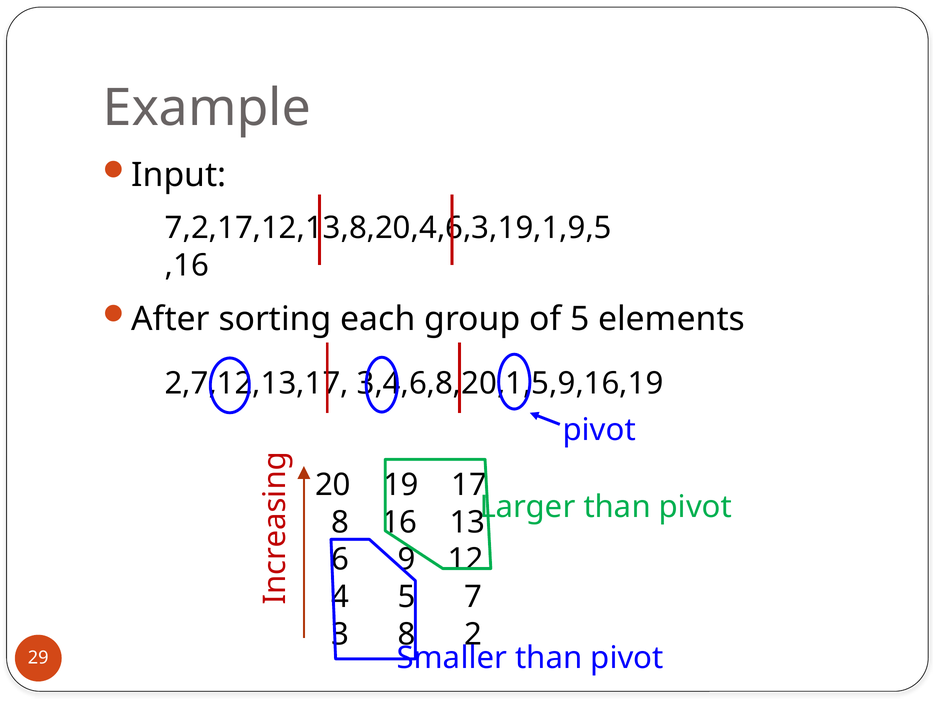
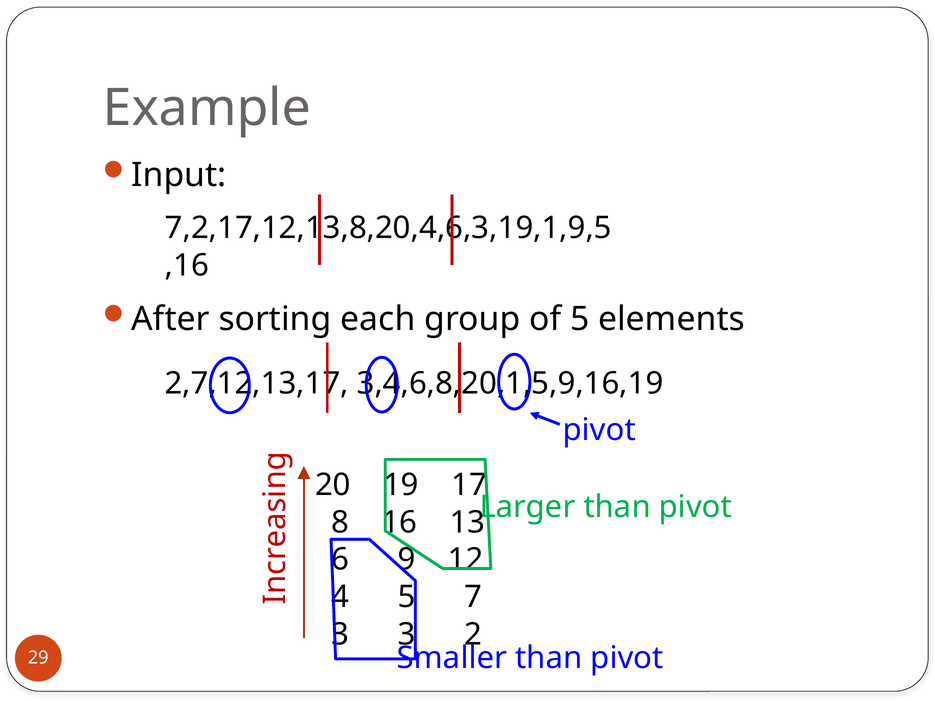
3 8: 8 -> 3 (407, 635)
